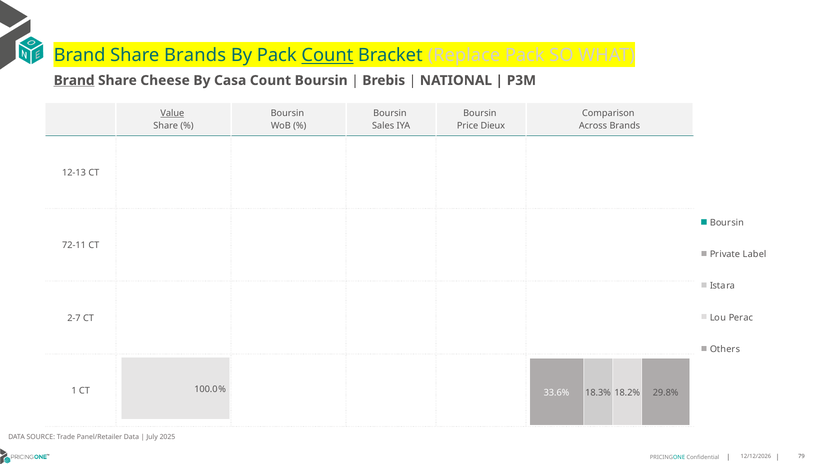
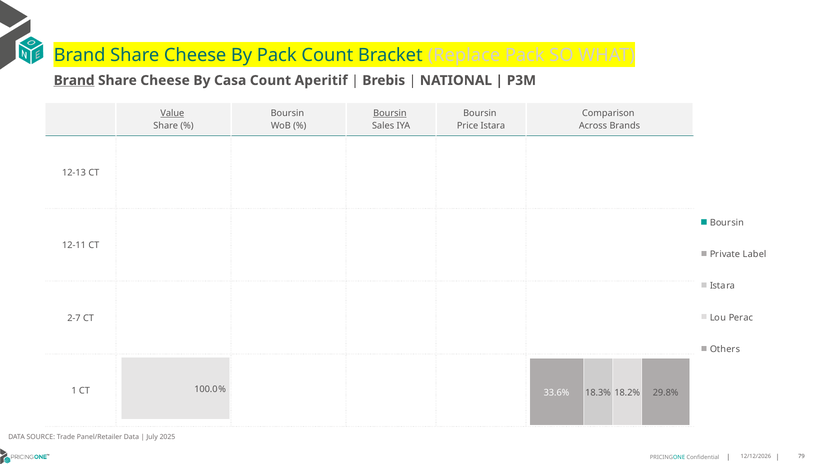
Brands: Brands -> Cheese (195, 55)
Count underline: present -> none (327, 55)
Count Boursin: Boursin -> Aperitif (321, 80)
Boursin underline: none -> present (390, 113)
Price Dieux: Dieux -> Istara (493, 126)
72-11: 72-11 -> 12-11 (74, 245)
